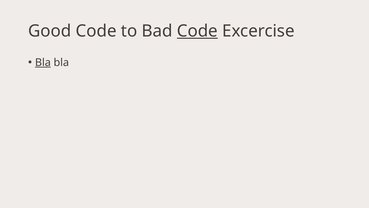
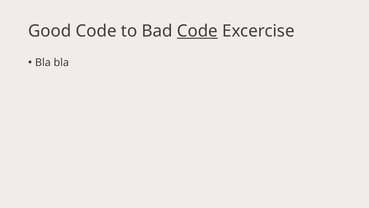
Bla underline: present -> none (43, 62)
